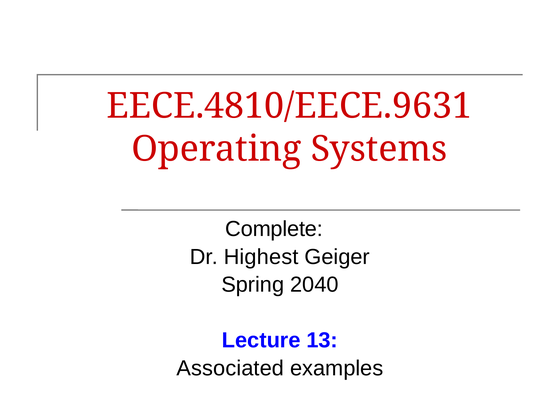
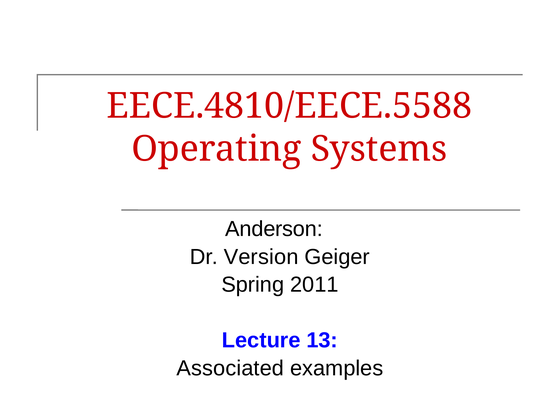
EECE.4810/EECE.9631: EECE.4810/EECE.9631 -> EECE.4810/EECE.5588 (289, 106)
Complete: Complete -> Anderson (274, 229)
Highest: Highest -> Version (261, 257)
2040: 2040 -> 2011 (314, 285)
